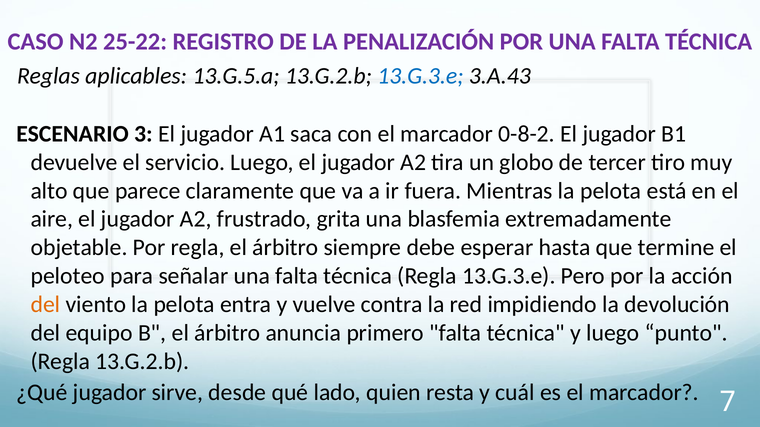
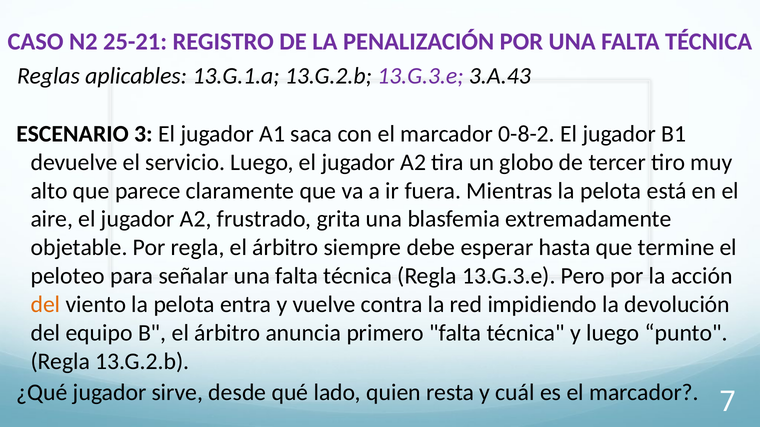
25-22: 25-22 -> 25-21 (135, 42)
13.G.5.a: 13.G.5.a -> 13.G.1.a (236, 76)
13.G.3.e colour: blue -> purple (420, 76)
